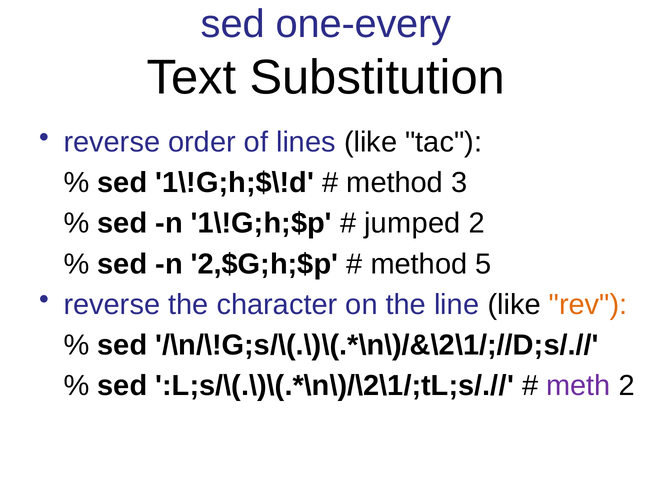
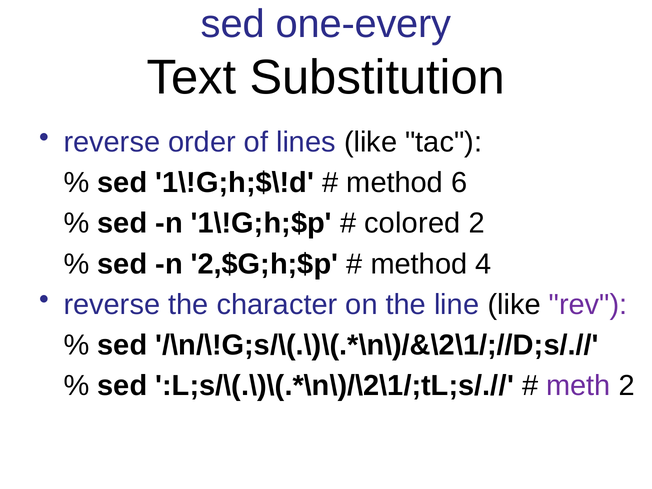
3: 3 -> 6 (459, 183)
jumped: jumped -> colored (412, 223)
5: 5 -> 4 (483, 264)
rev colour: orange -> purple (588, 305)
